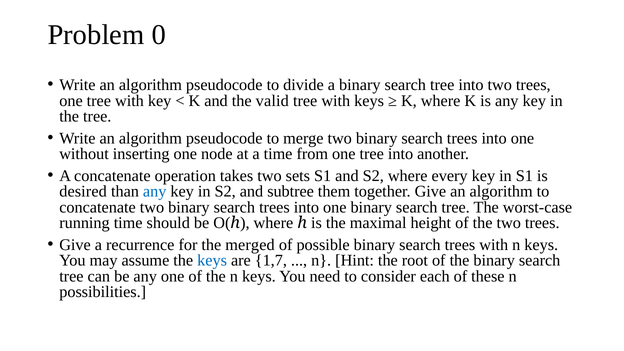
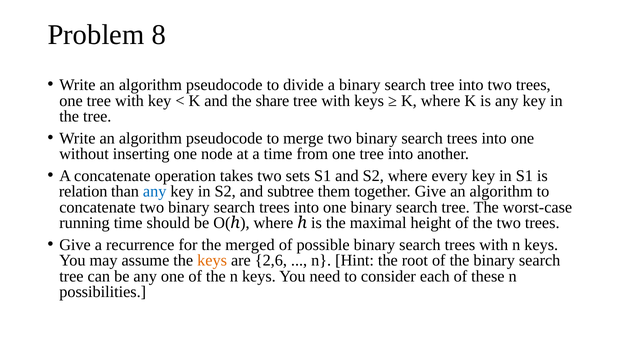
0: 0 -> 8 (159, 35)
valid: valid -> share (272, 101)
desired: desired -> relation (83, 191)
keys colour: blue -> orange (212, 260)
1,7: 1,7 -> 2,6 (271, 260)
